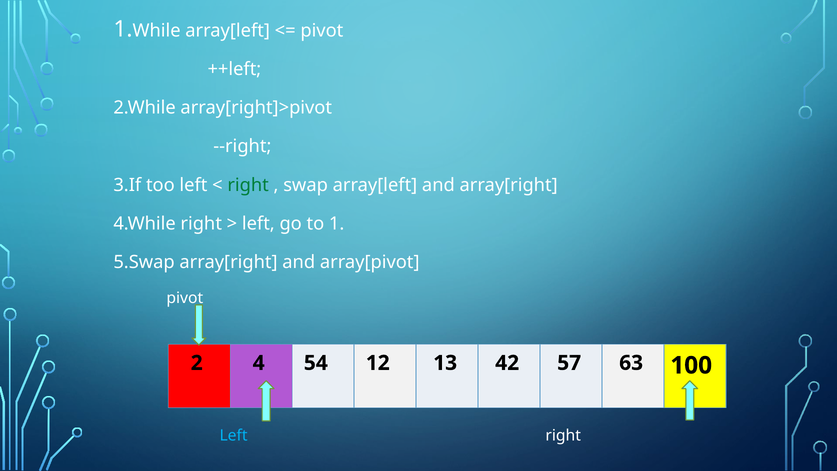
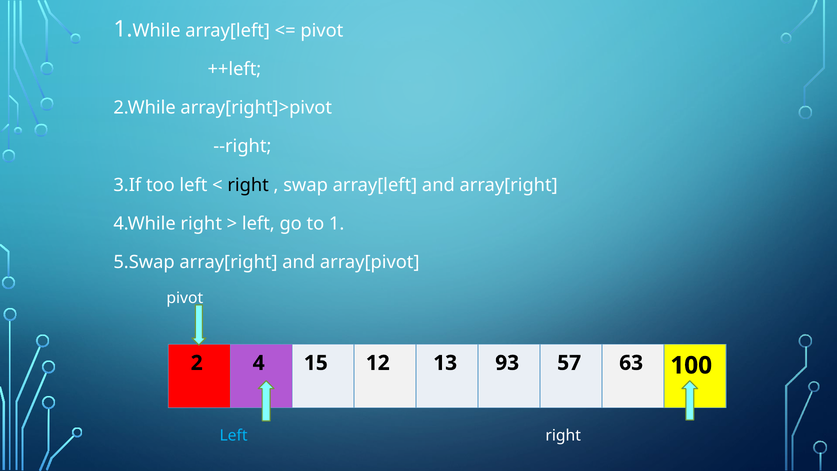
right colour: green -> black (248, 185)
54: 54 -> 15 (316, 363)
42: 42 -> 93 (507, 363)
